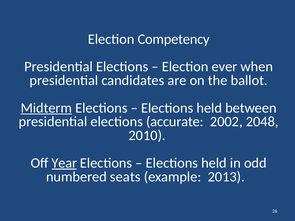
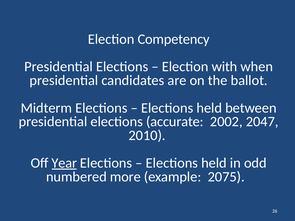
ever: ever -> with (225, 67)
Midterm underline: present -> none (46, 108)
2048: 2048 -> 2047 (262, 122)
seats: seats -> more (125, 177)
2013: 2013 -> 2075 (226, 177)
